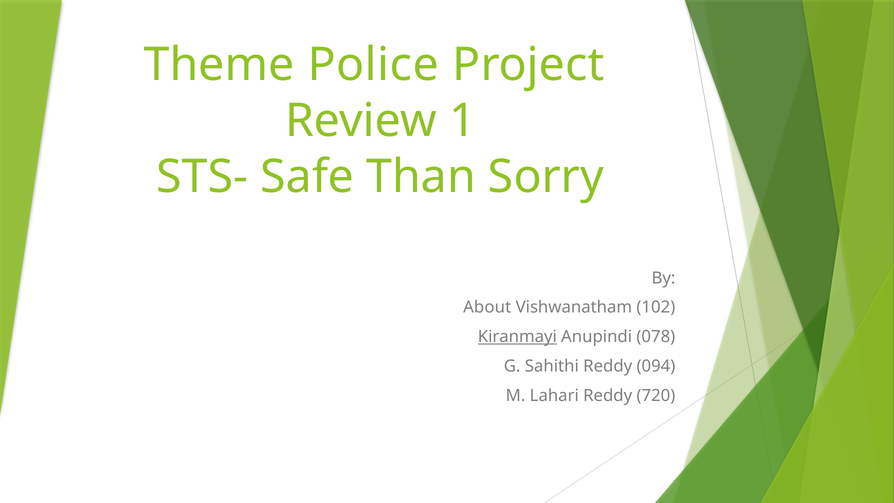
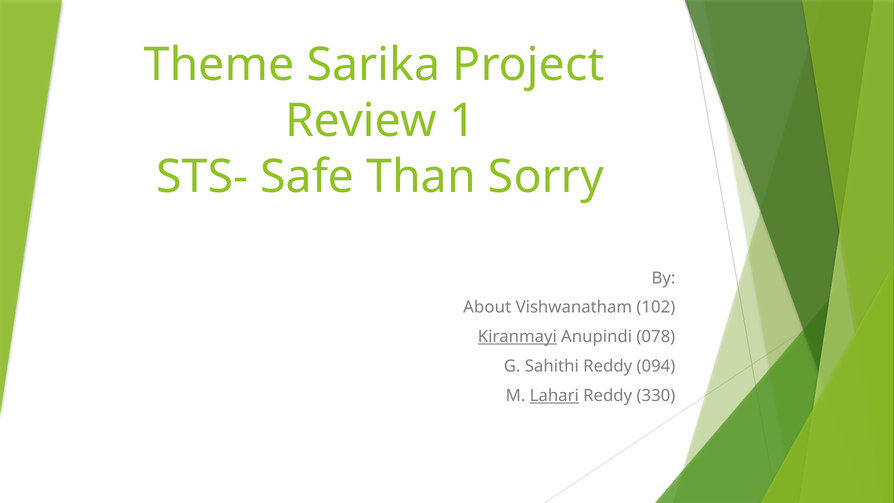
Police: Police -> Sarika (373, 65)
Lahari underline: none -> present (554, 396)
720: 720 -> 330 (656, 396)
